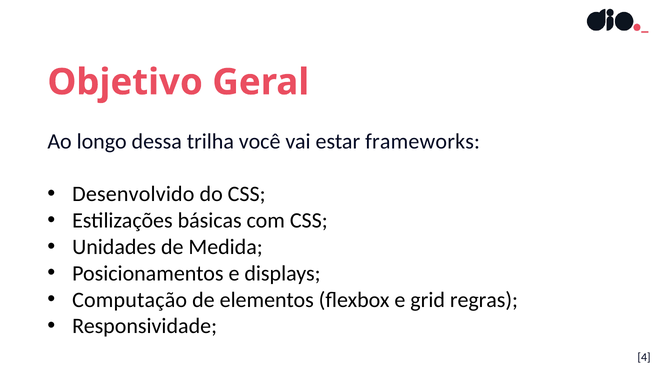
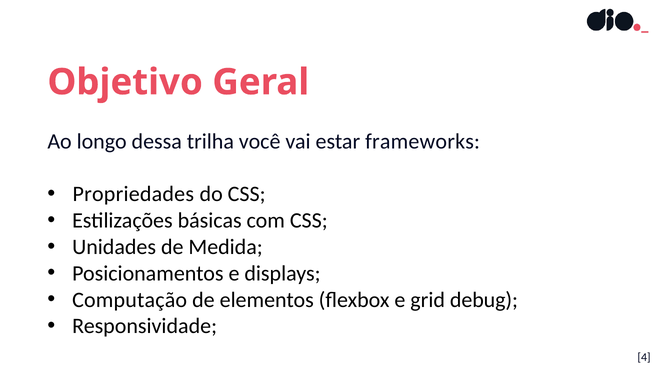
Desenvolvido: Desenvolvido -> Propriedades (133, 194)
regras: regras -> debug (484, 300)
